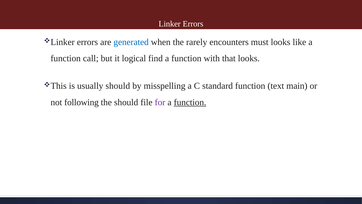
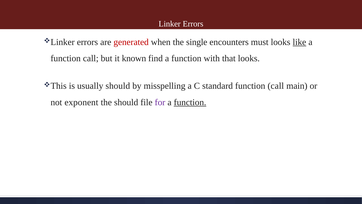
generated colour: blue -> red (131, 42)
rarely: rarely -> single (197, 42)
like underline: none -> present (299, 42)
logical: logical -> known (134, 58)
standard function text: text -> call (276, 86)
following: following -> exponent (81, 102)
